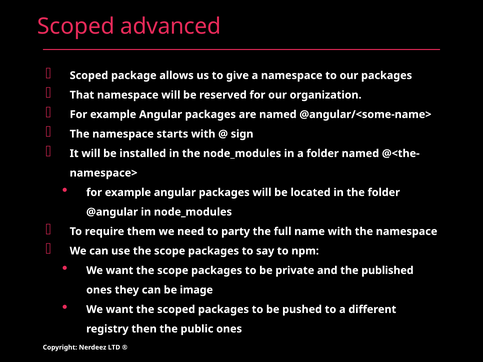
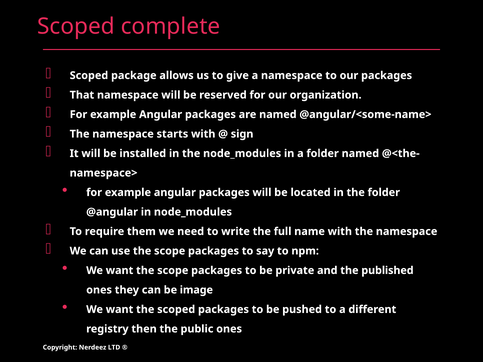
advanced: advanced -> complete (171, 26)
party: party -> write (236, 232)
